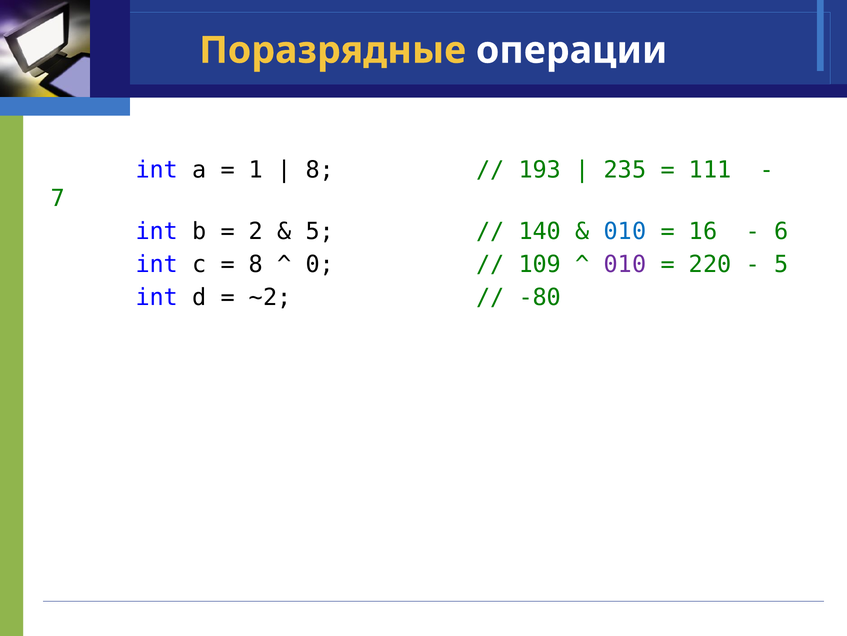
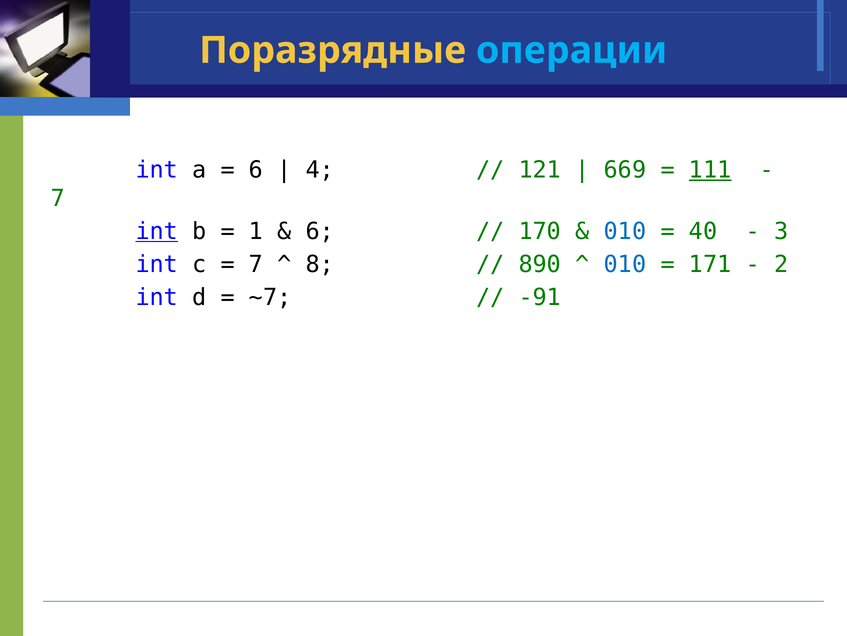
операции colour: white -> light blue (572, 50)
1: 1 -> 6 (256, 170)
8: 8 -> 4 (320, 170)
193: 193 -> 121 (540, 170)
235: 235 -> 669 (625, 170)
111 underline: none -> present (710, 170)
int underline: none -> present (157, 231)
2: 2 -> 1 (256, 231)
5: 5 -> 6 (320, 231)
140: 140 -> 170 (540, 231)
16: 16 -> 40 (703, 231)
6: 6 -> 3 (781, 231)
8: 8 -> 7 (256, 264)
0: 0 -> 8 (320, 264)
109: 109 -> 890 (540, 264)
010 colour: purple -> blue (625, 264)
220: 220 -> 171 (710, 264)
5: 5 -> 2 (781, 264)
~2: ~2 -> ~7 (270, 297)
-80: -80 -> -91 (540, 297)
